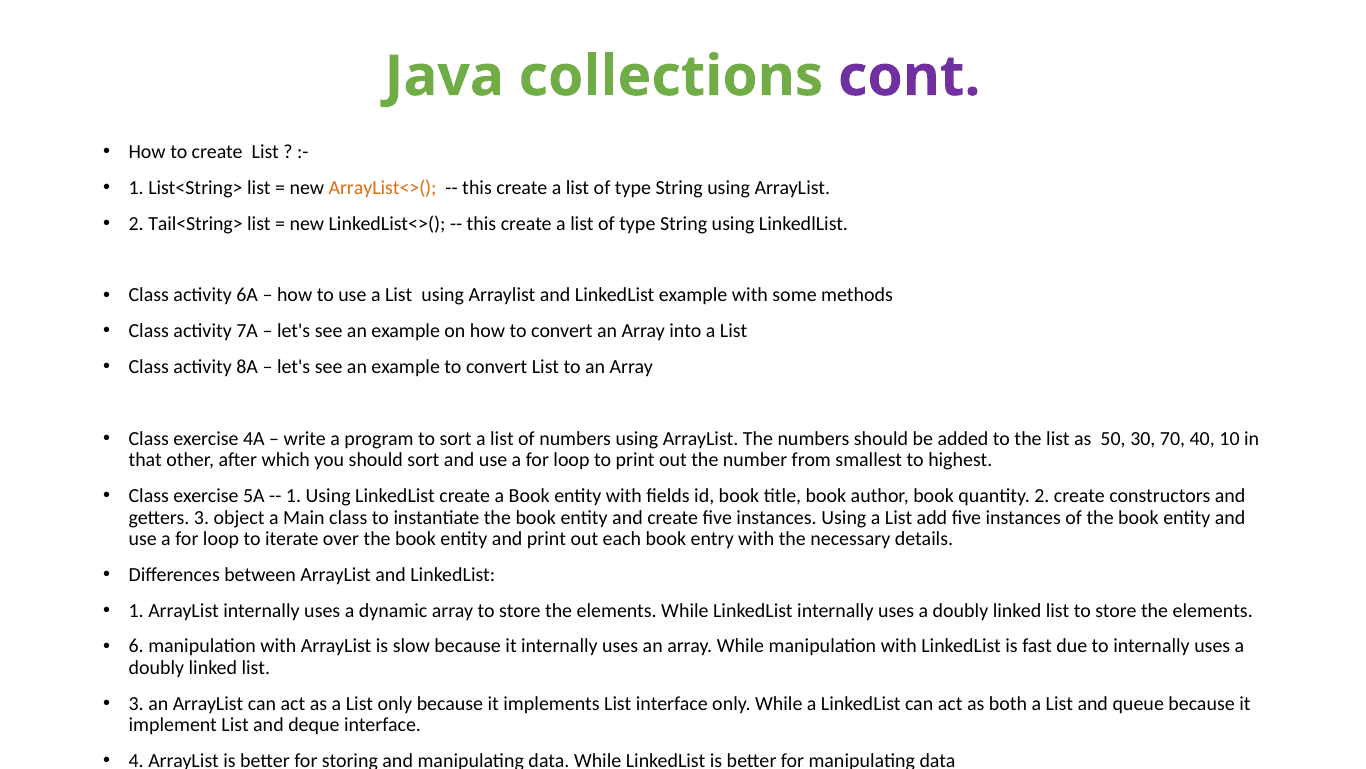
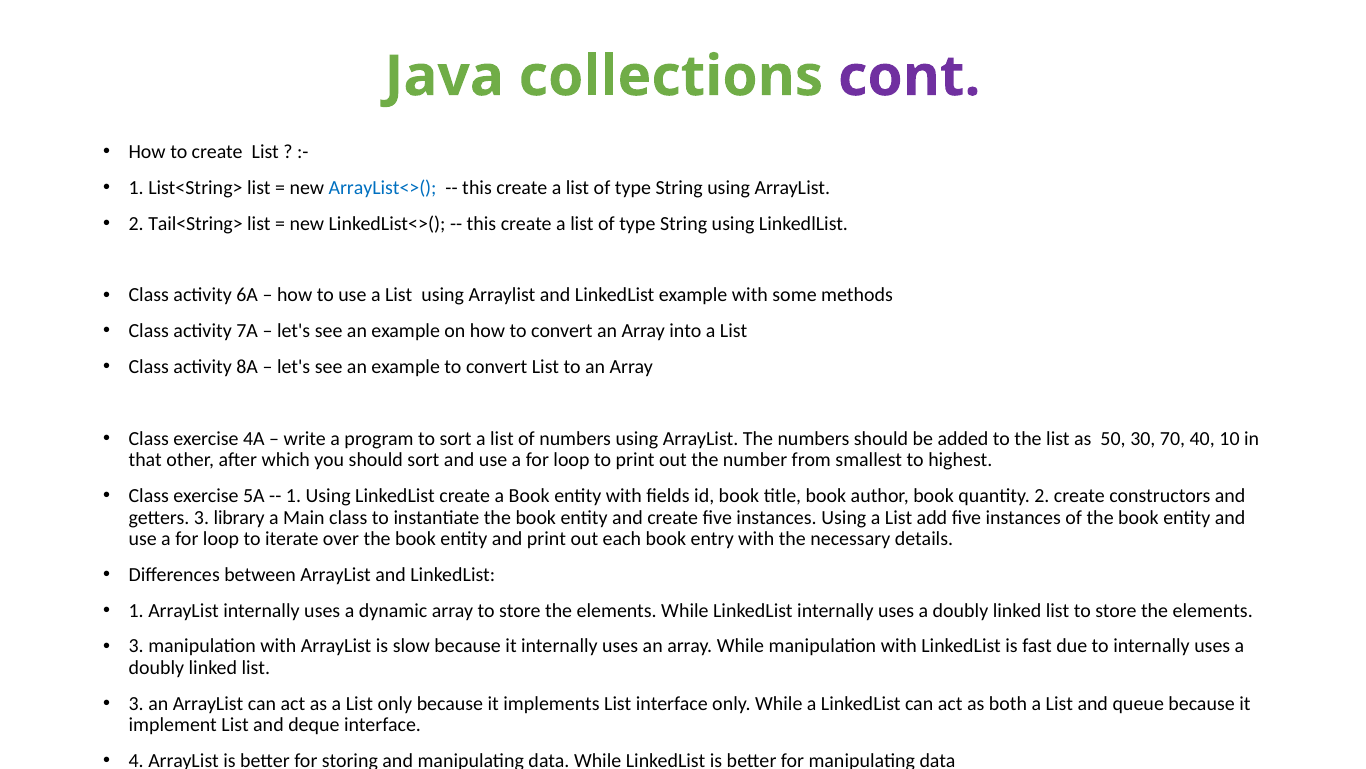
ArrayList<>( colour: orange -> blue (383, 188)
object: object -> library (239, 517)
6: 6 -> 3 (136, 646)
